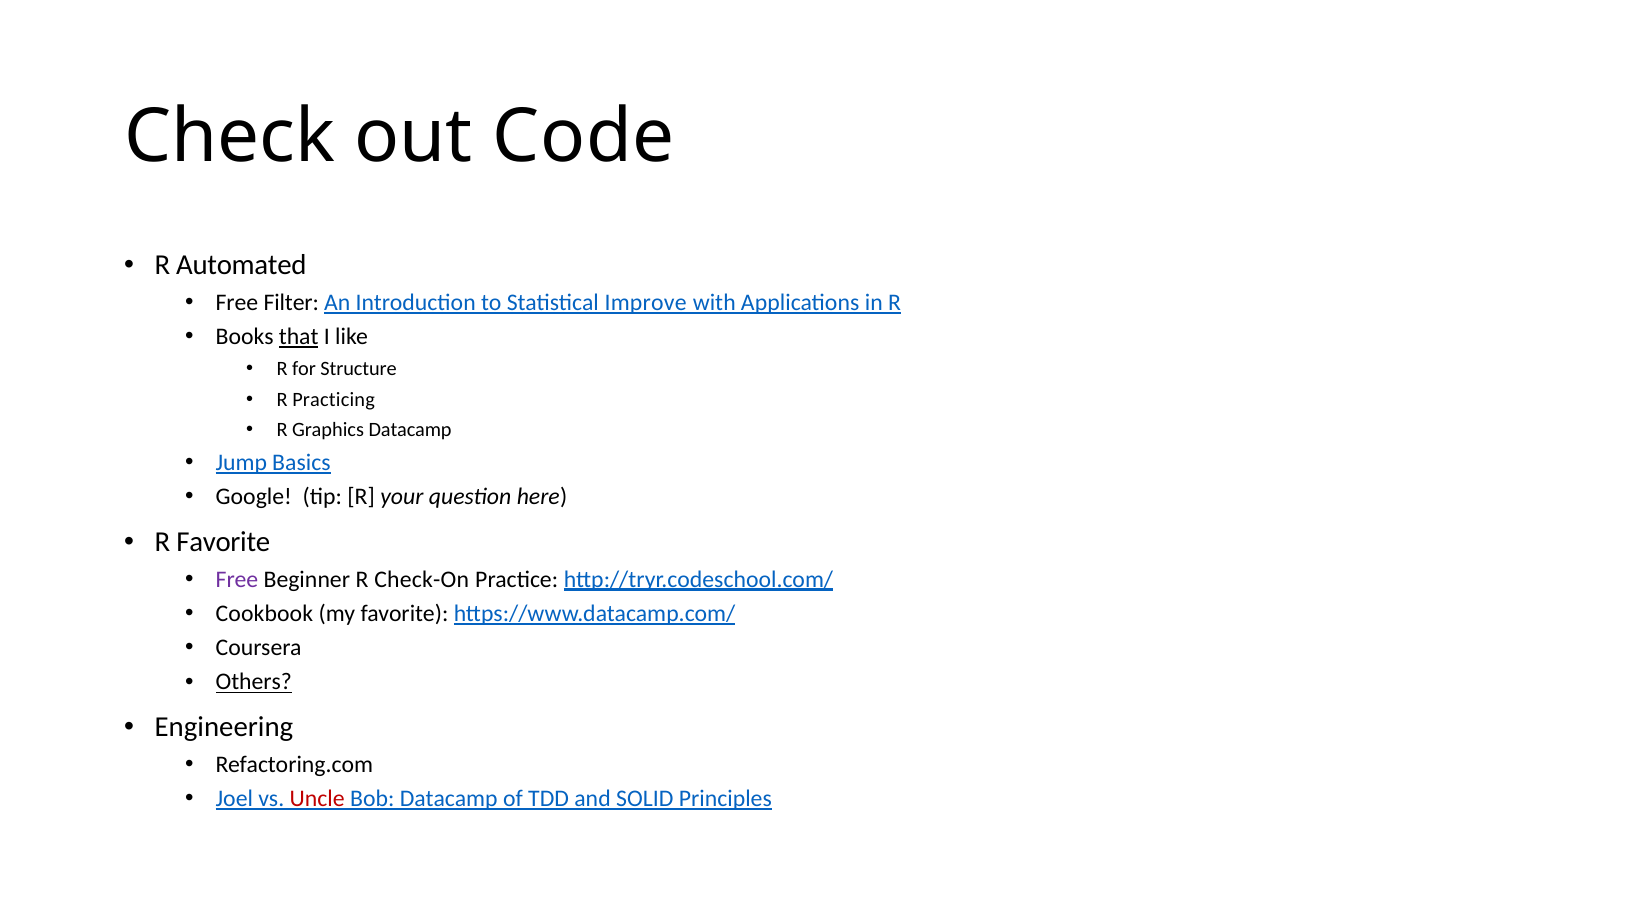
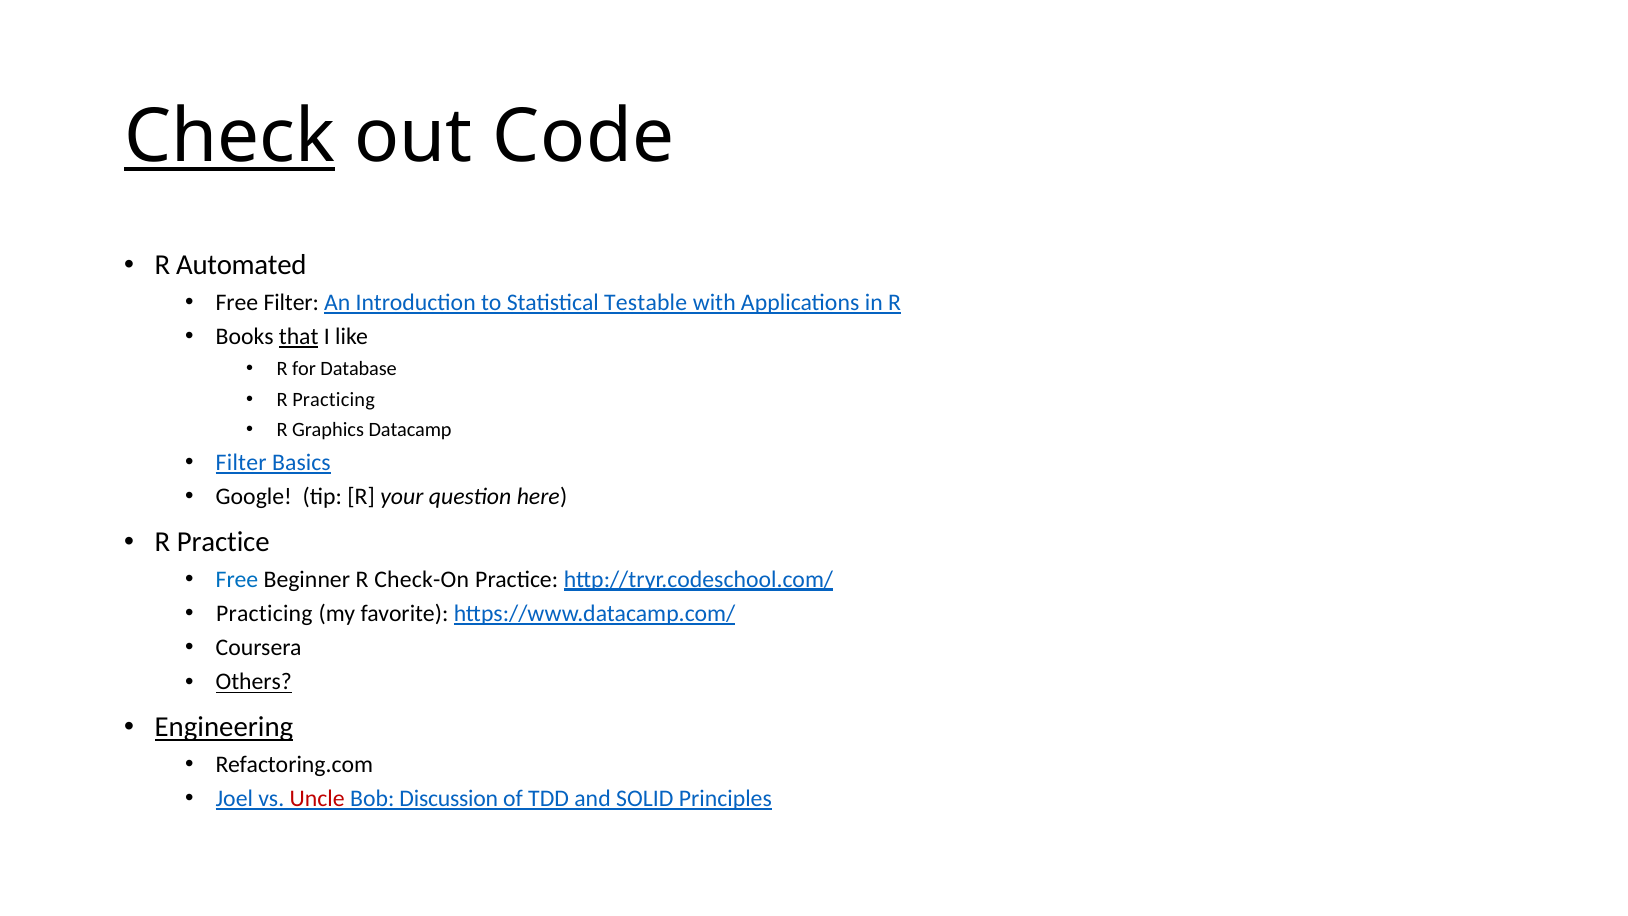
Check underline: none -> present (230, 137)
Improve: Improve -> Testable (646, 302)
Structure: Structure -> Database (359, 369)
Jump: Jump -> Filter (241, 462)
R Favorite: Favorite -> Practice (223, 542)
Free colour: purple -> blue (237, 579)
Cookbook: Cookbook -> Practicing (264, 614)
Engineering underline: none -> present (224, 727)
Bob Datacamp: Datacamp -> Discussion (449, 798)
